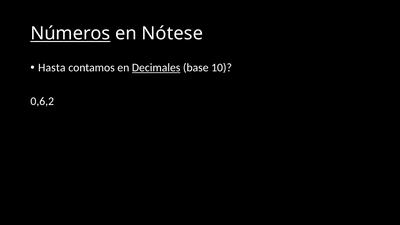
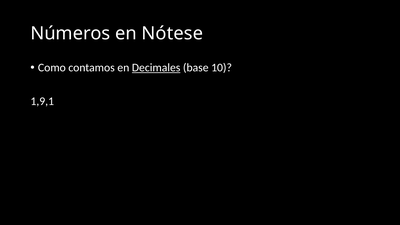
Números underline: present -> none (70, 34)
Hasta: Hasta -> Como (52, 68)
0,6,2: 0,6,2 -> 1,9,1 (42, 101)
